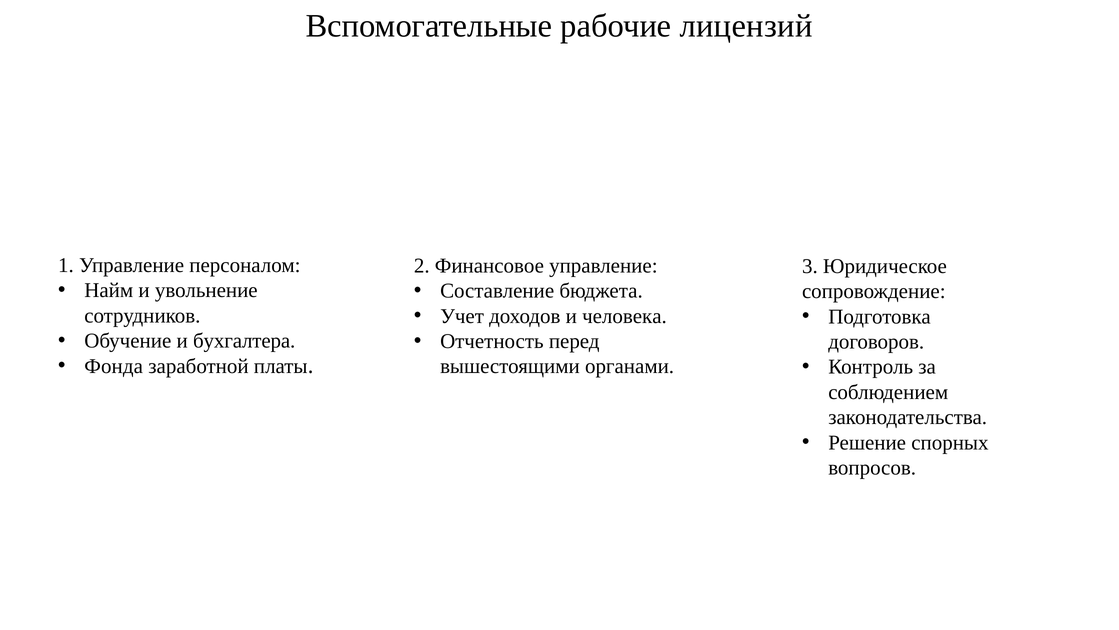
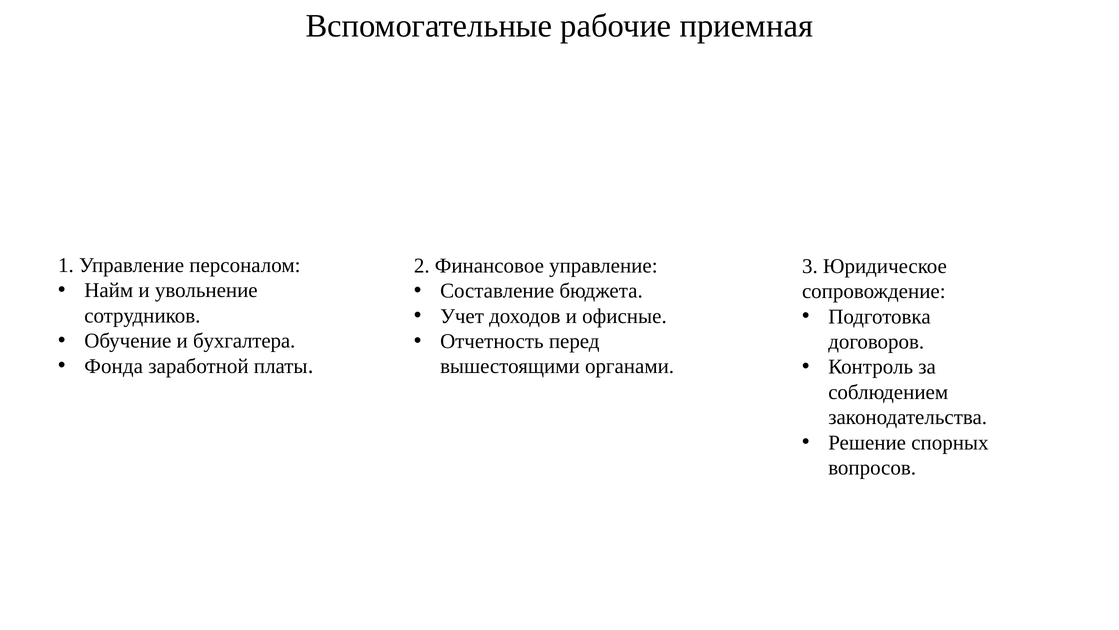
лицензий: лицензий -> приемная (746, 26)
человека: человека -> офисные (624, 316)
